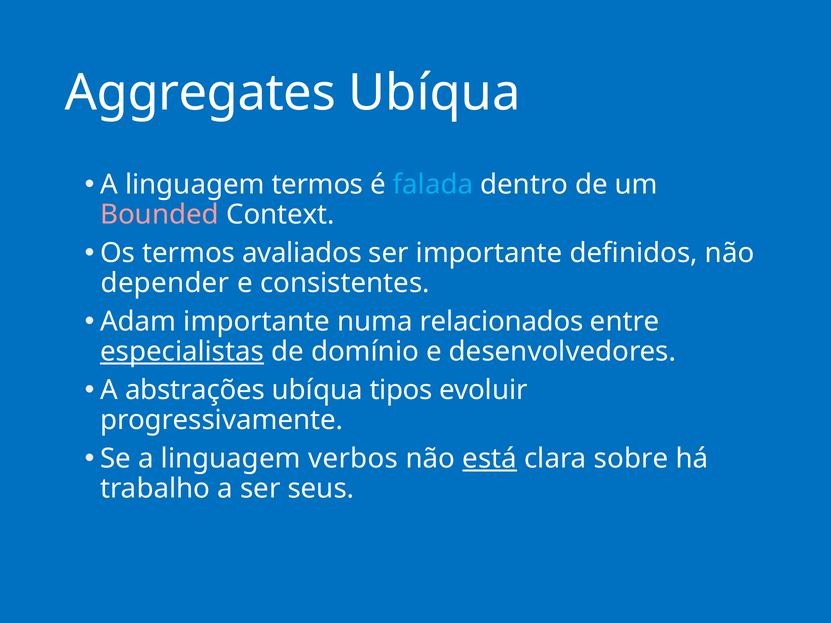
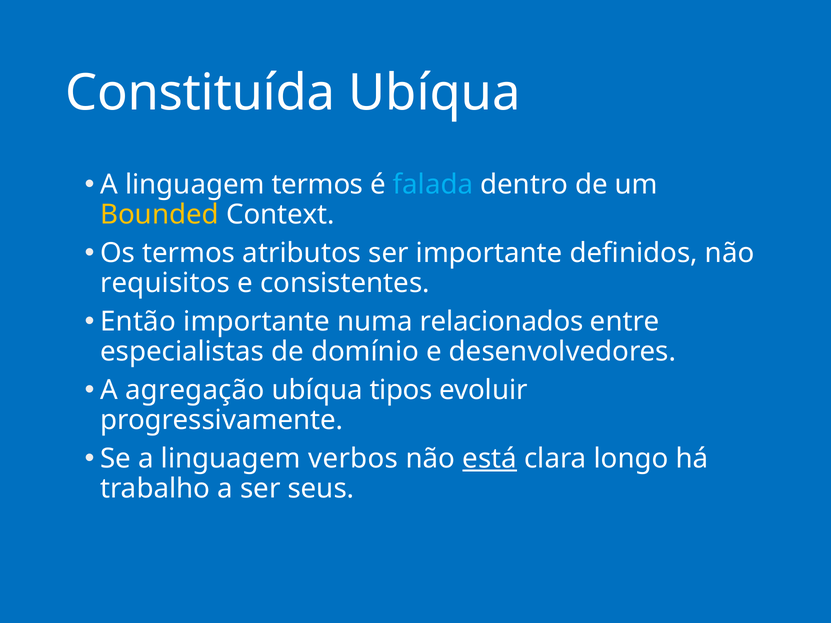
Aggregates: Aggregates -> Constituída (200, 93)
Bounded colour: pink -> yellow (160, 215)
avaliados: avaliados -> atributos (302, 253)
depender: depender -> requisitos (165, 283)
Adam: Adam -> Então (138, 322)
especialistas underline: present -> none (182, 352)
abstrações: abstrações -> agregação (195, 390)
sobre: sobre -> longo (631, 459)
